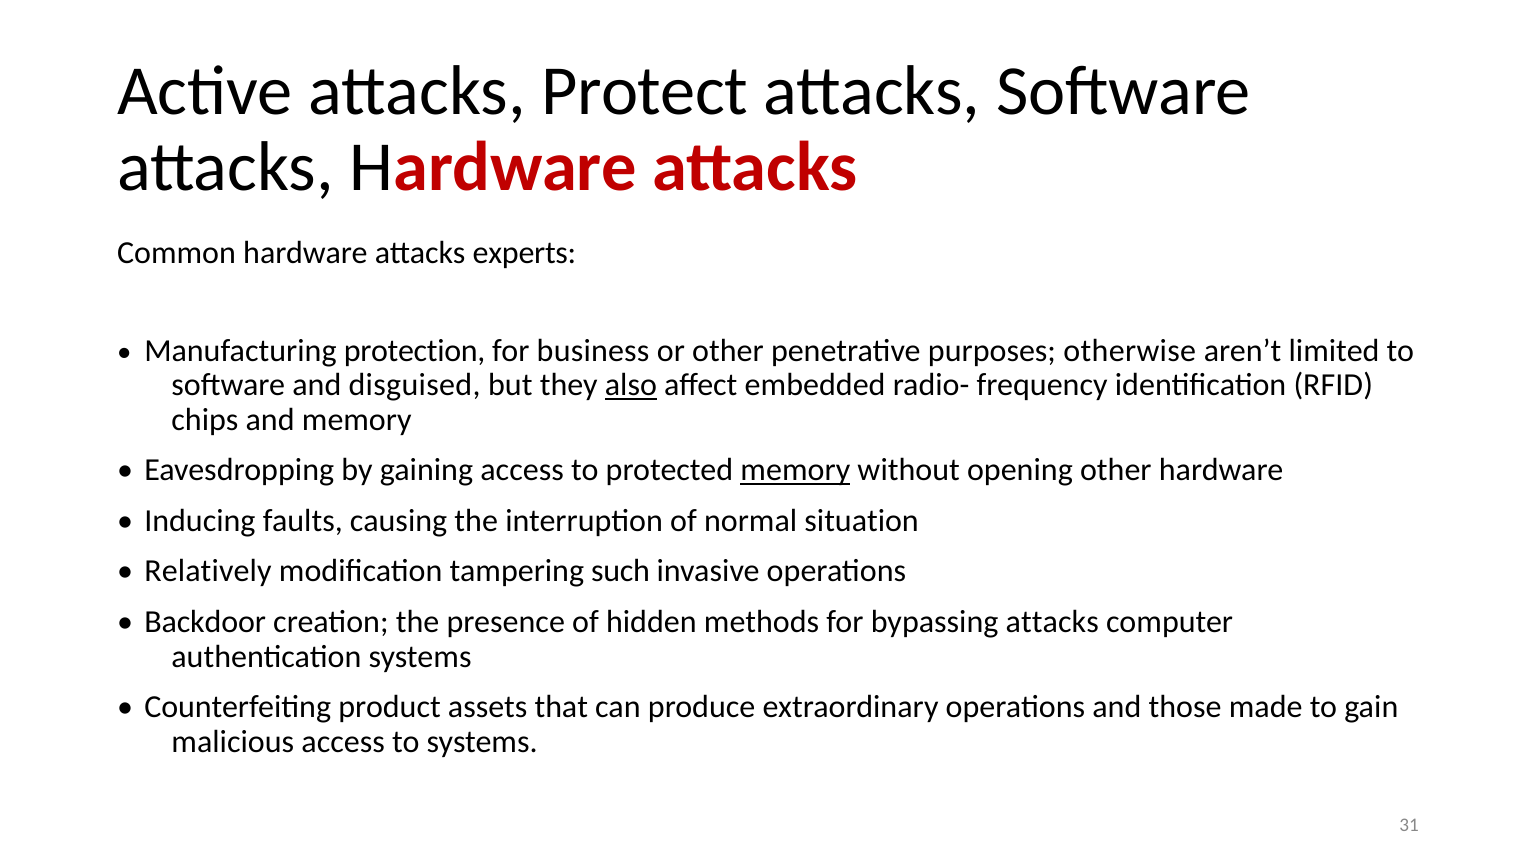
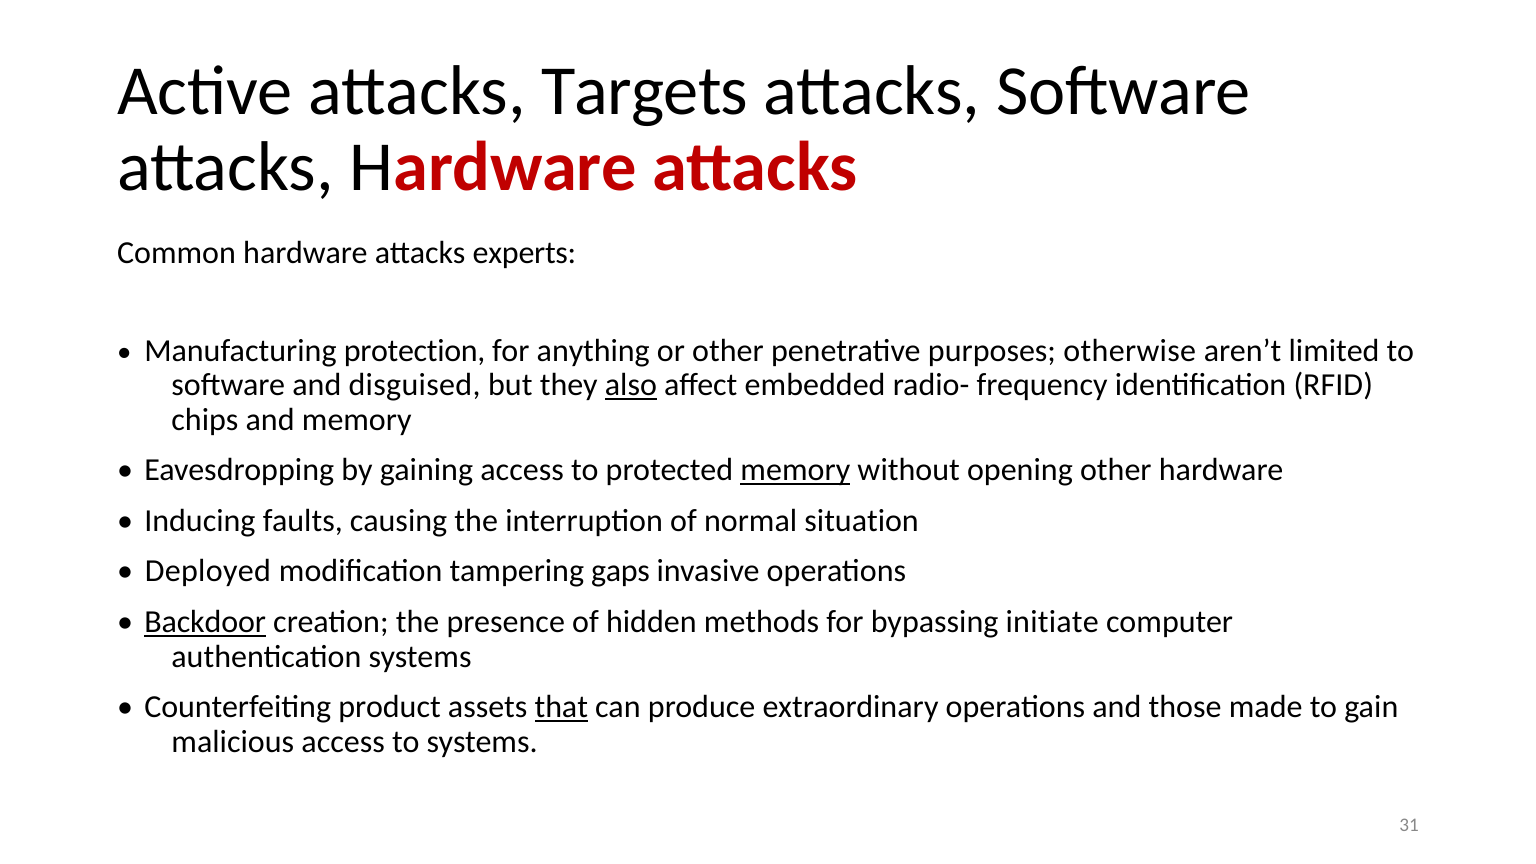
Protect: Protect -> Targets (645, 91)
business: business -> anything (593, 350)
Relatively: Relatively -> Deployed (208, 571)
such: such -> gaps (621, 571)
Backdoor underline: none -> present (205, 622)
bypassing attacks: attacks -> initiate (1052, 622)
that underline: none -> present (561, 707)
